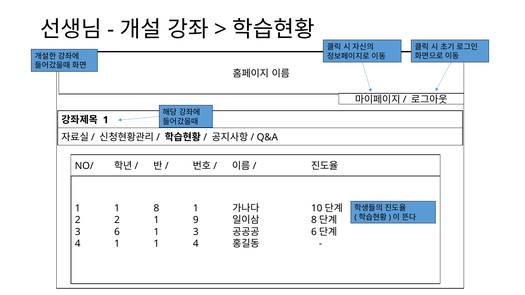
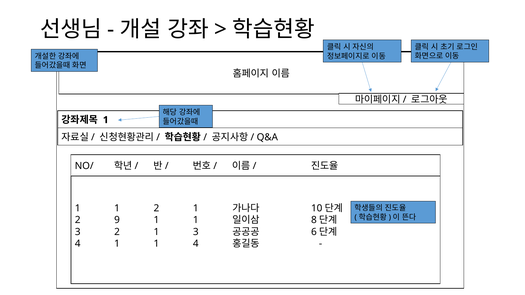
1 8: 8 -> 2 (156, 208)
2 2: 2 -> 9 (117, 220)
9: 9 -> 1 (196, 220)
3 6: 6 -> 2 (117, 232)
